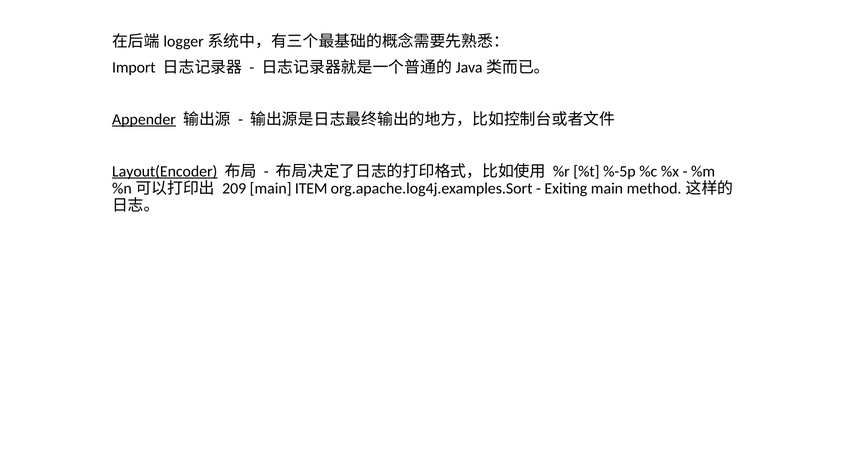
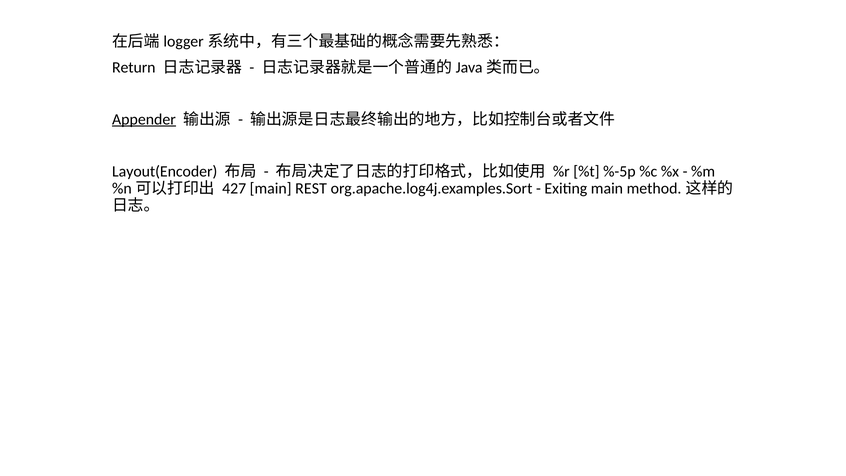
Import: Import -> Return (134, 67)
Layout(Encoder underline: present -> none (165, 171)
209: 209 -> 427 (234, 188)
ITEM: ITEM -> REST (311, 188)
